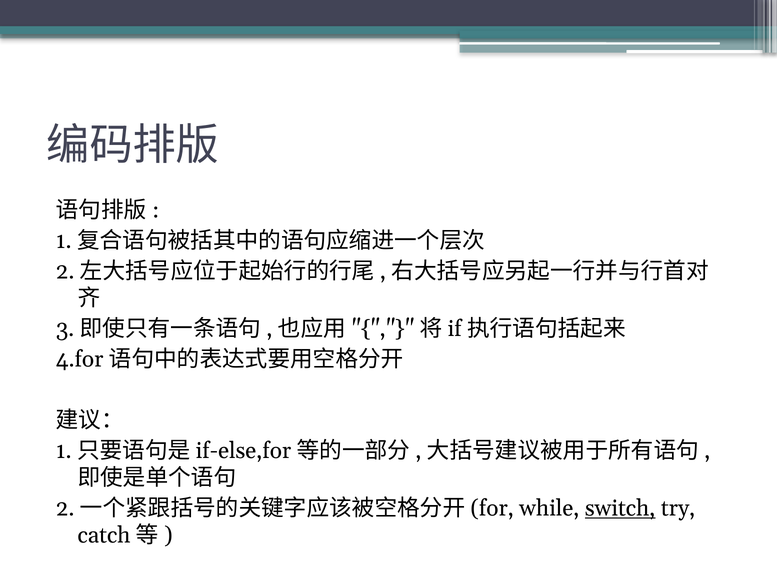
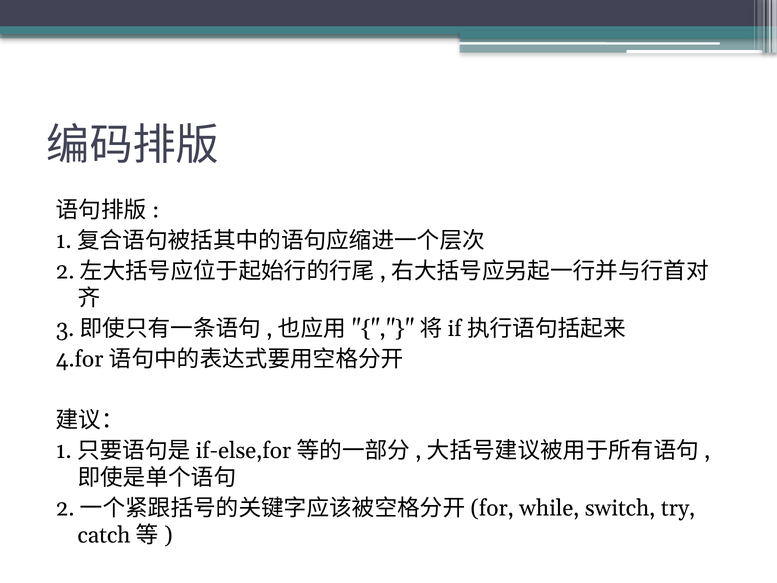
switch underline: present -> none (620, 508)
